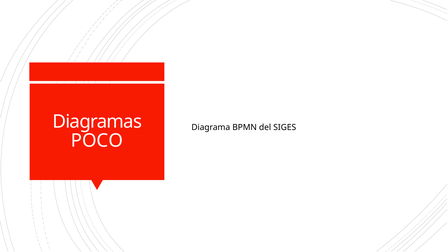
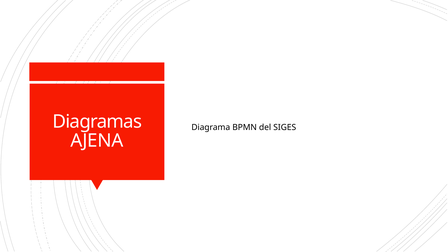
POCO: POCO -> AJENA (97, 141)
